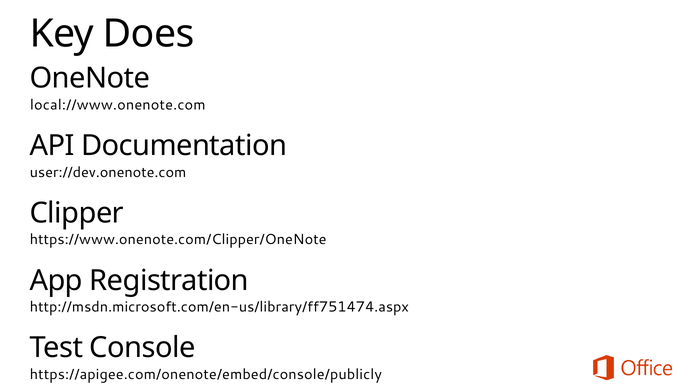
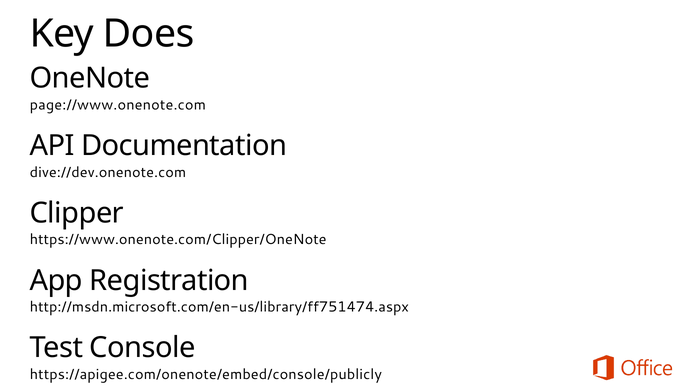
local://www.onenote.com: local://www.onenote.com -> page://www.onenote.com (118, 105)
user://dev.onenote.com: user://dev.onenote.com -> dive://dev.onenote.com (108, 172)
